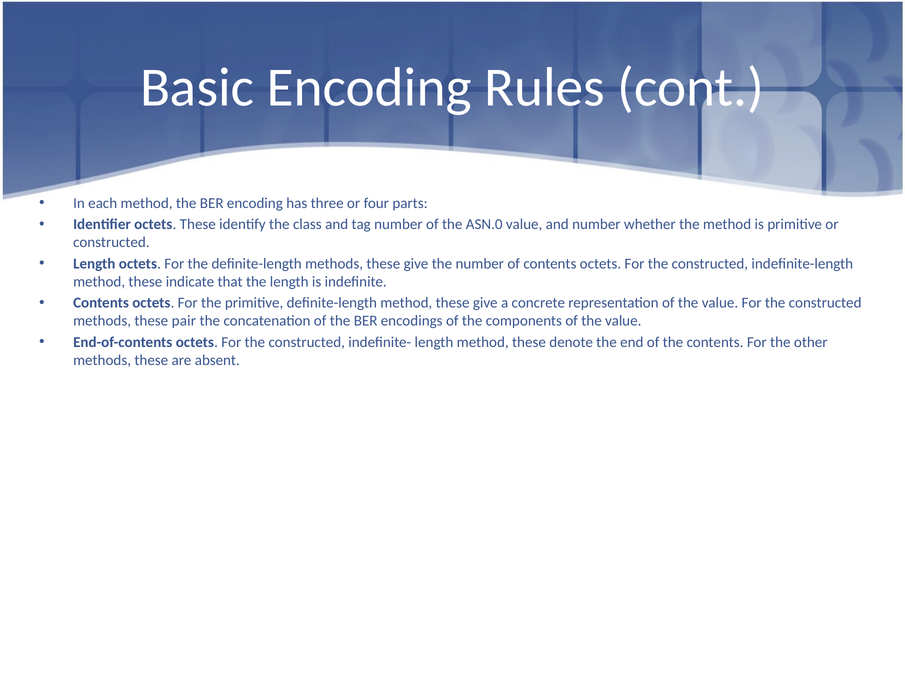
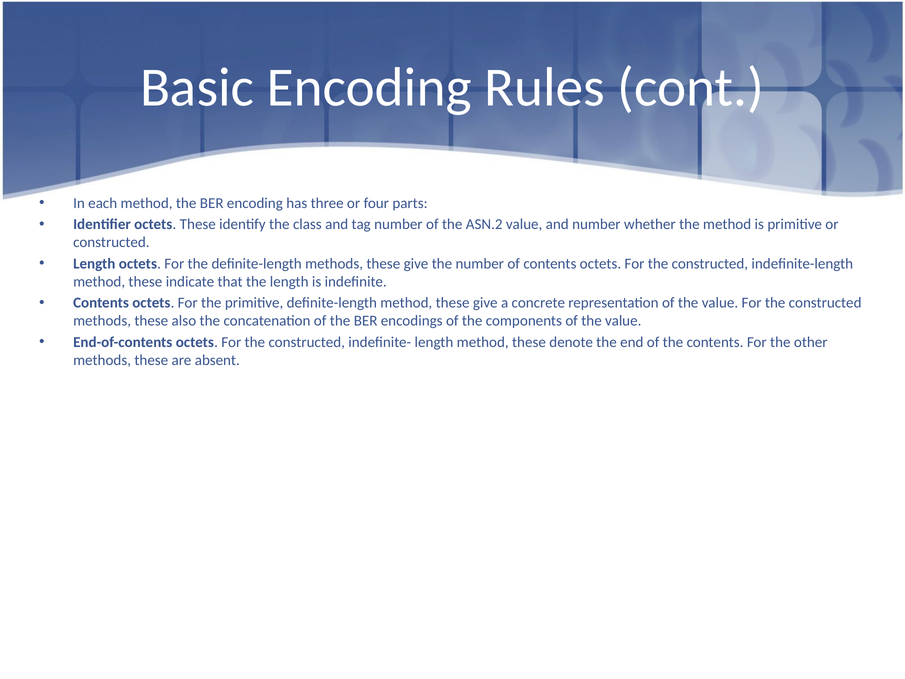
ASN.0: ASN.0 -> ASN.2 (484, 224)
pair: pair -> also (184, 321)
